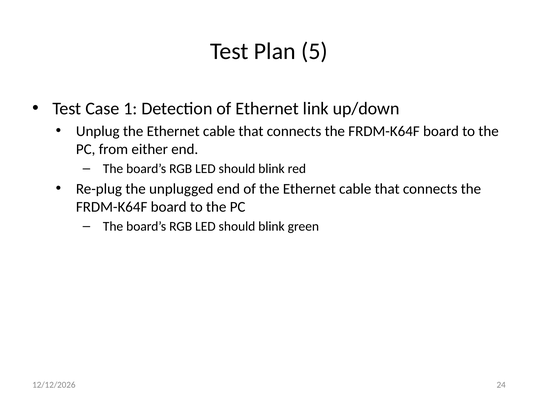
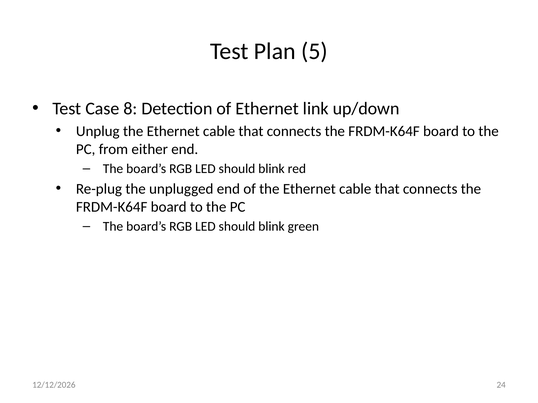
1: 1 -> 8 (130, 109)
